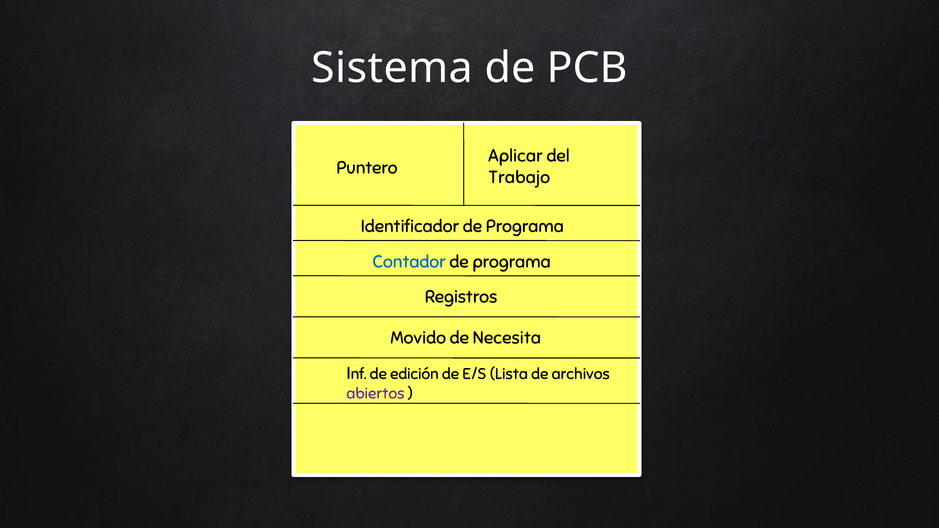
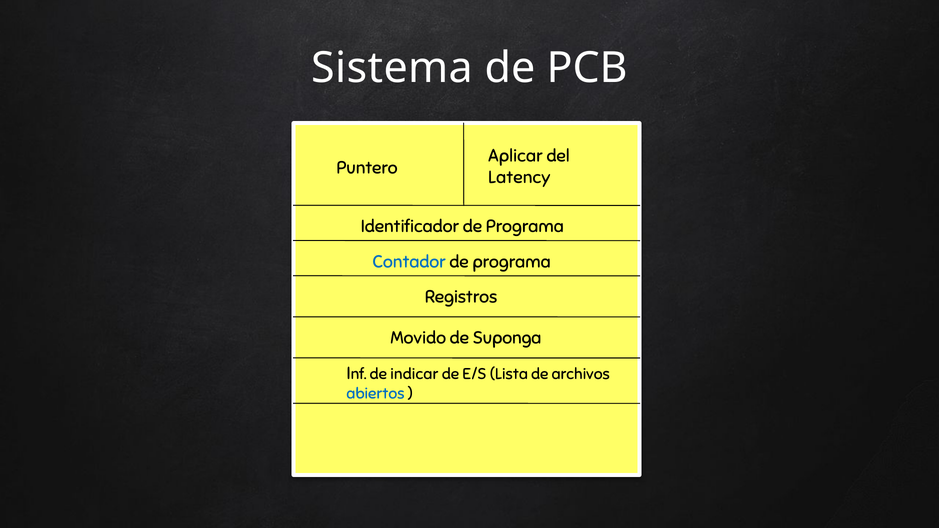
Trabajo: Trabajo -> Latency (519, 177)
Necesita: Necesita -> Suponga (507, 338)
edición: edición -> indicar (414, 374)
abiertos colour: purple -> blue (375, 394)
